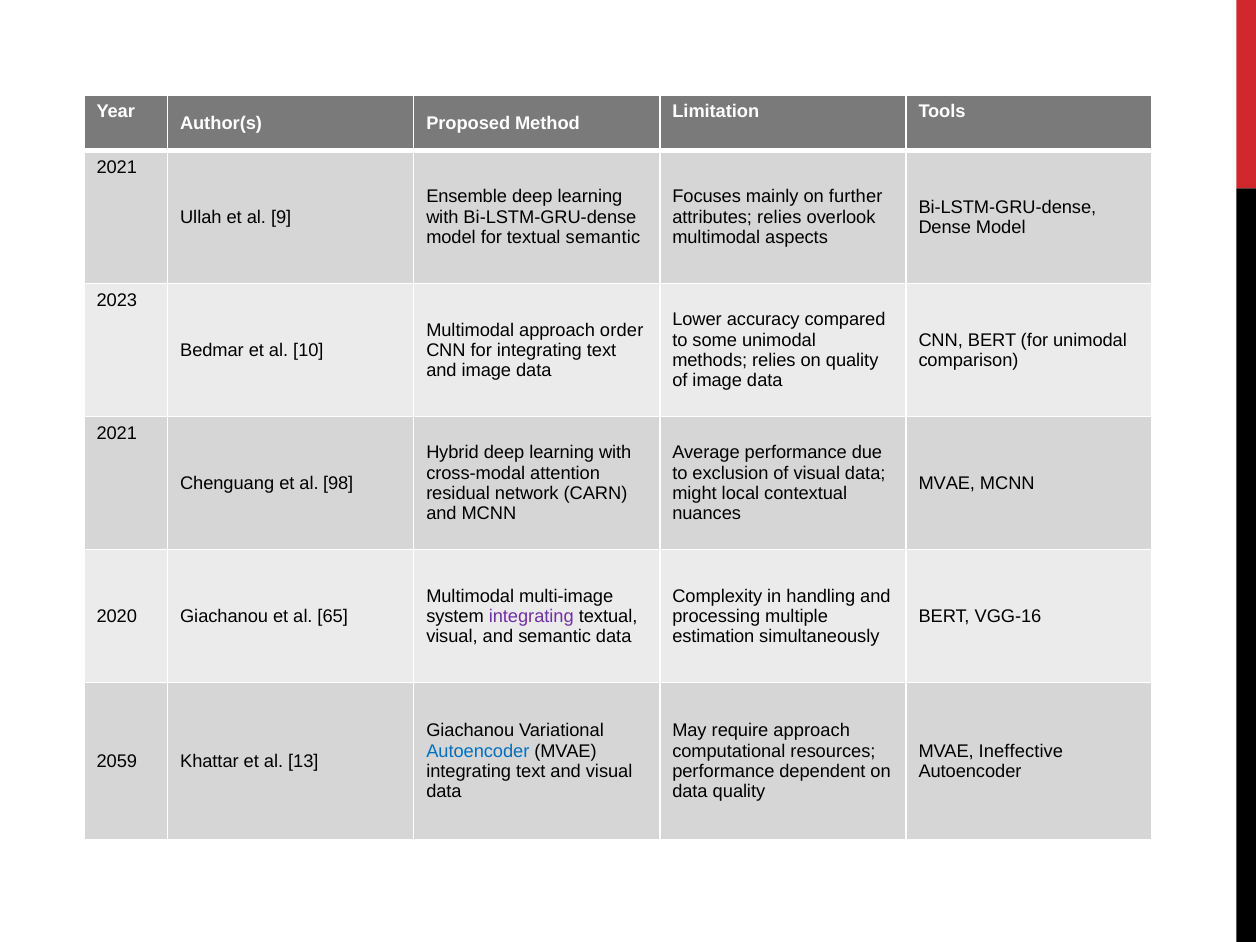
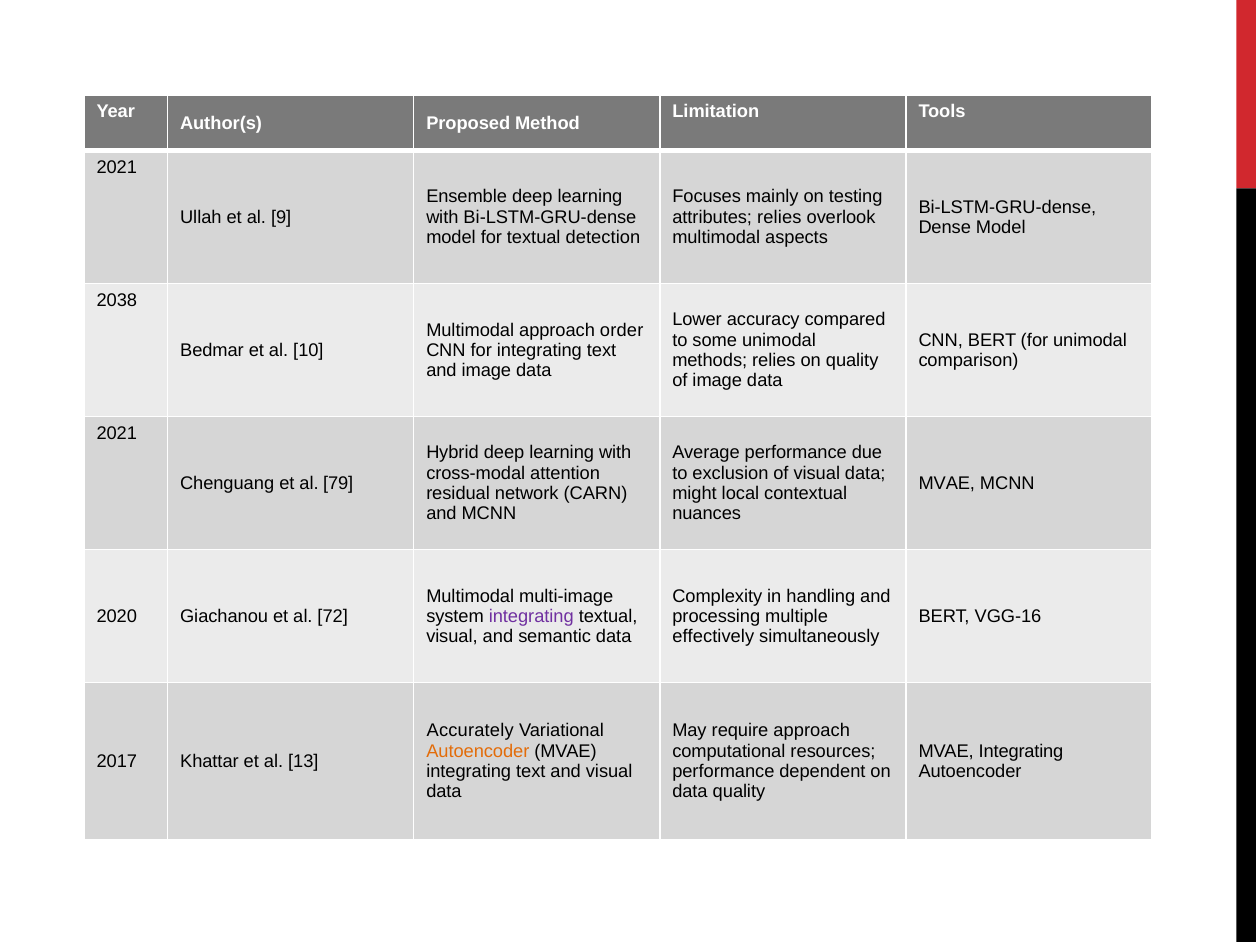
further: further -> testing (856, 197)
textual semantic: semantic -> detection (603, 238)
2023: 2023 -> 2038 (117, 300)
98: 98 -> 79 (338, 483)
65: 65 -> 72 (333, 616)
estimation: estimation -> effectively (713, 637)
Giachanou: Giachanou -> Accurately (470, 731)
Autoencoder colour: blue -> orange (478, 751)
Ineffective: Ineffective -> Integrating (1021, 751)
2059: 2059 -> 2017 (117, 761)
